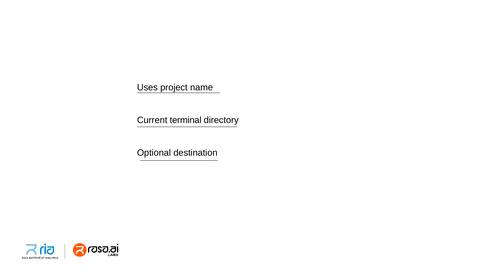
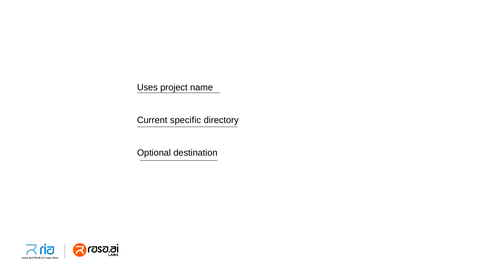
terminal: terminal -> specific (186, 120)
